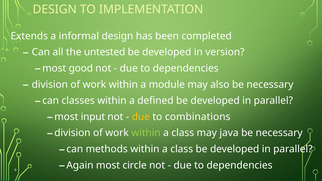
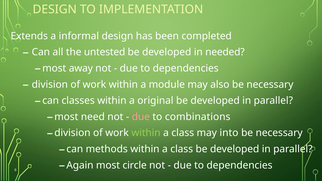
version: version -> needed (225, 52)
good: good -> away (81, 68)
defined: defined -> original (155, 101)
input: input -> need (93, 117)
due colour: yellow -> pink (141, 117)
java: java -> into (229, 133)
